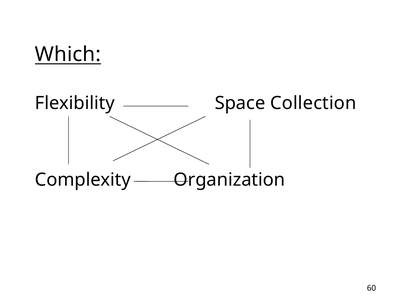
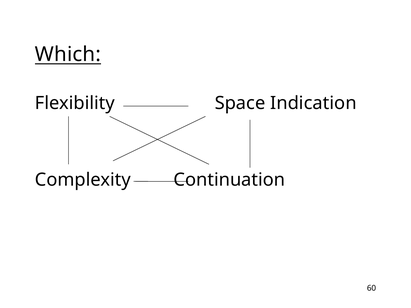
Collection: Collection -> Indication (313, 103)
Organization: Organization -> Continuation (229, 180)
